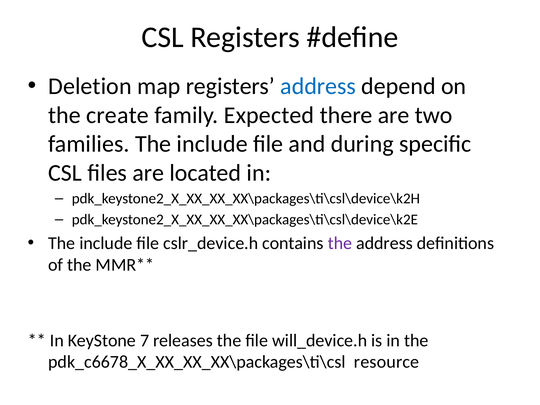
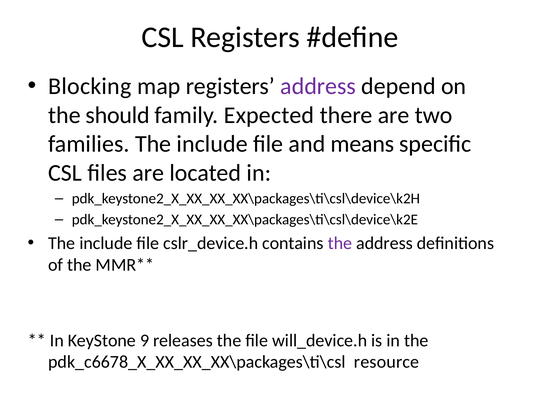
Deletion: Deletion -> Blocking (90, 86)
address colour: blue -> purple (318, 86)
create: create -> should (118, 115)
during: during -> means (362, 144)
7: 7 -> 9 (145, 340)
